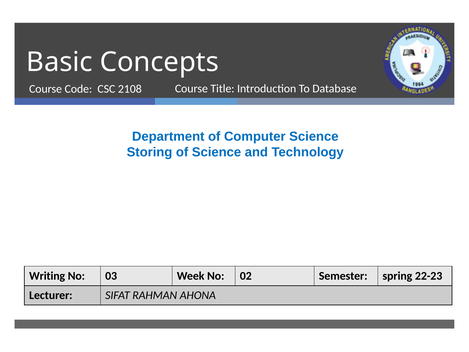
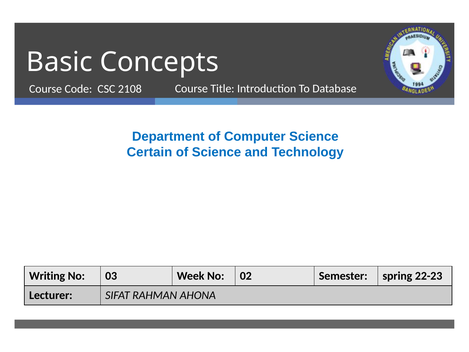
Storing: Storing -> Certain (149, 152)
